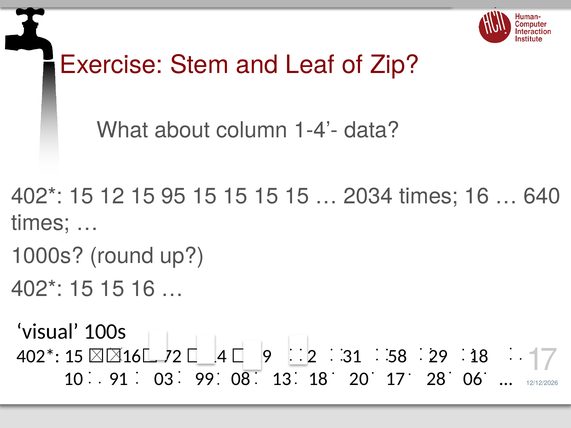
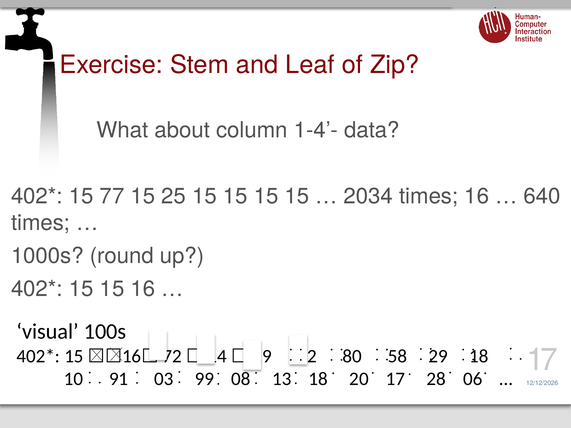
15 12: 12 -> 77 (112, 196)
95: 95 -> 25 (174, 196)
31: 31 -> 80 (352, 356)
